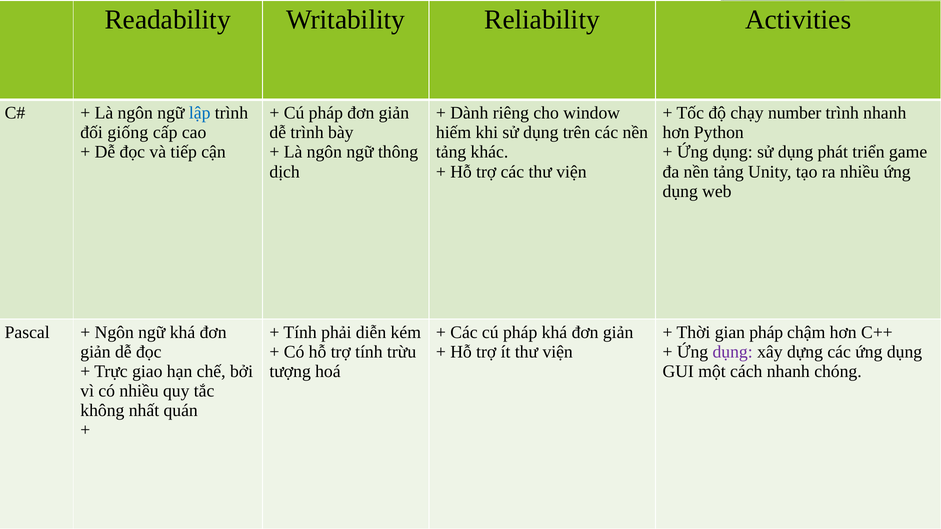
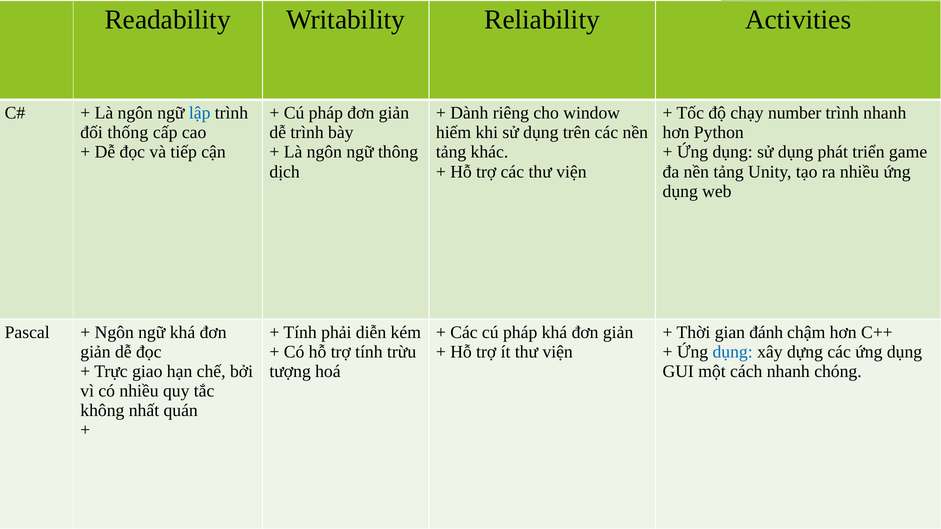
giống: giống -> thống (128, 133)
gian pháp: pháp -> đánh (766, 333)
dụng colour: purple -> blue (733, 352)
